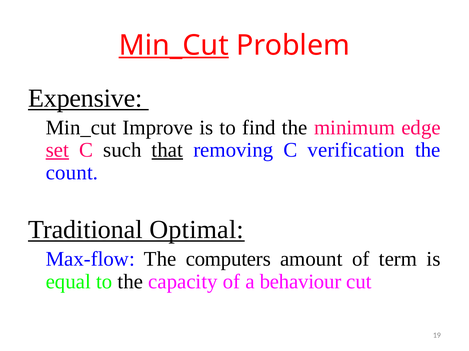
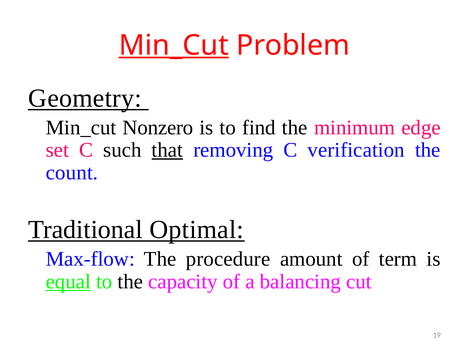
Expensive: Expensive -> Geometry (85, 98)
Improve: Improve -> Nonzero (158, 128)
set underline: present -> none (57, 150)
computers: computers -> procedure (228, 260)
equal underline: none -> present (68, 282)
behaviour: behaviour -> balancing (300, 282)
